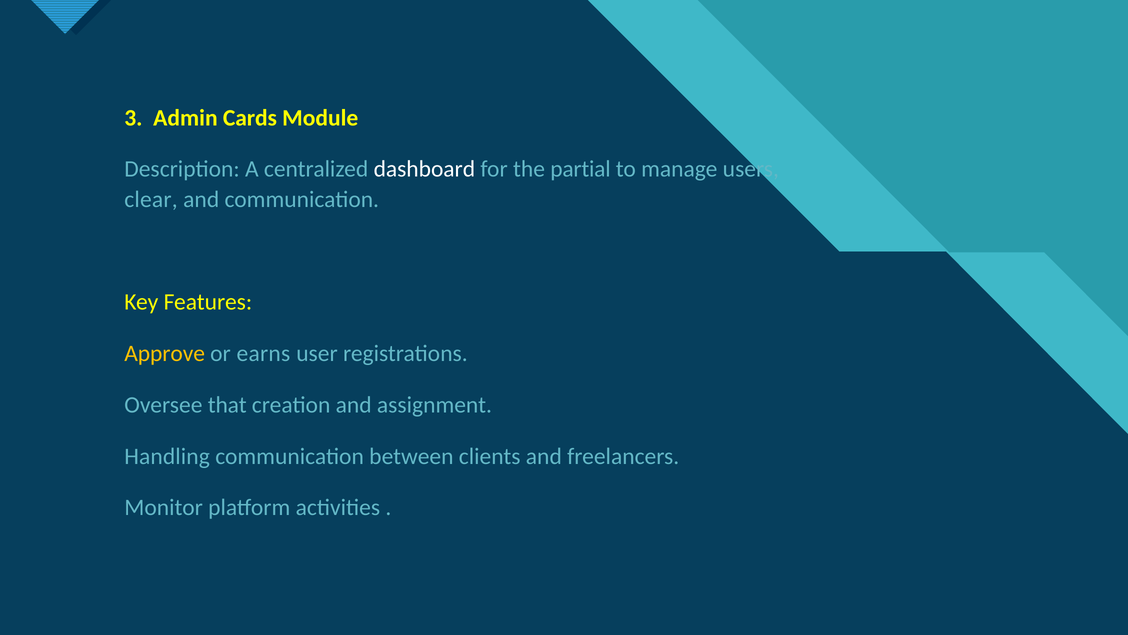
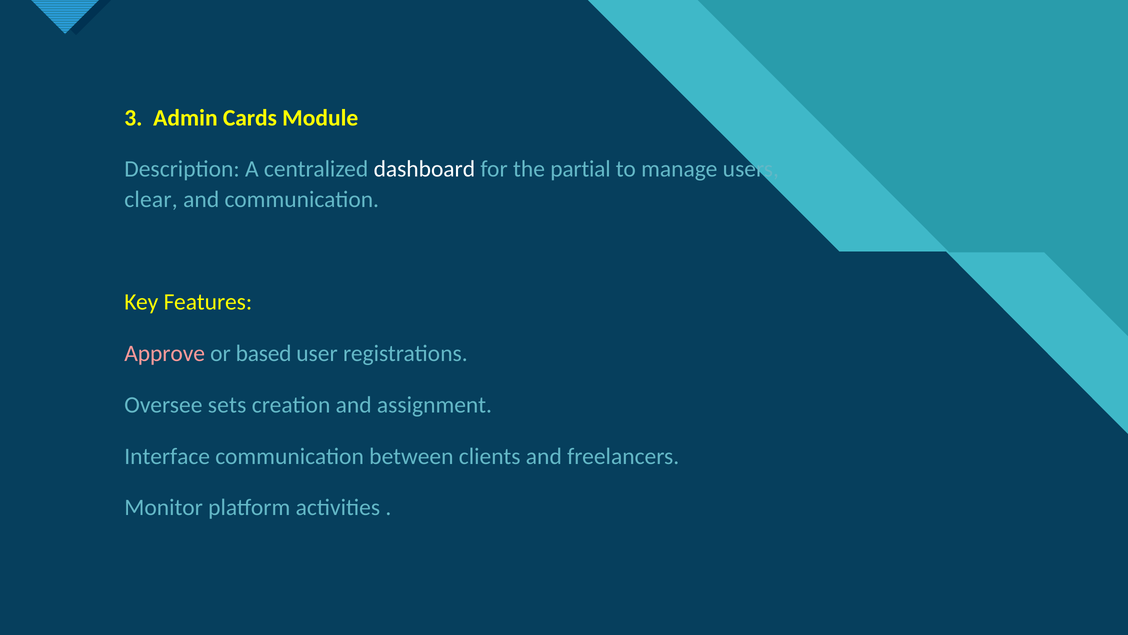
Approve colour: yellow -> pink (165, 353)
earns: earns -> based (264, 353)
that: that -> sets (227, 405)
Handling: Handling -> Interface (167, 456)
